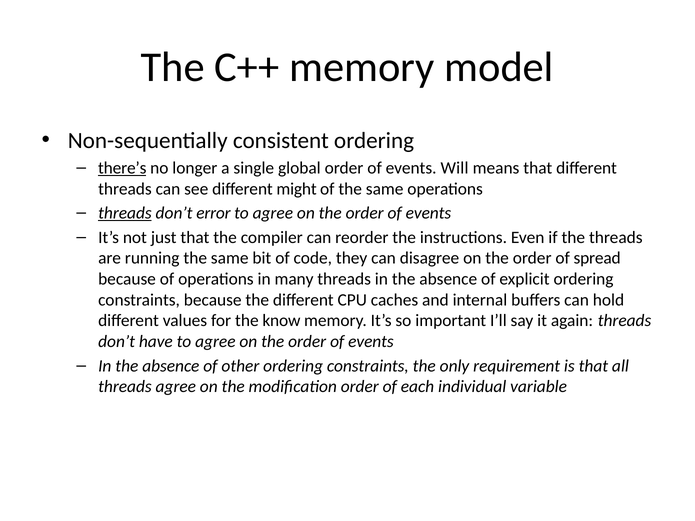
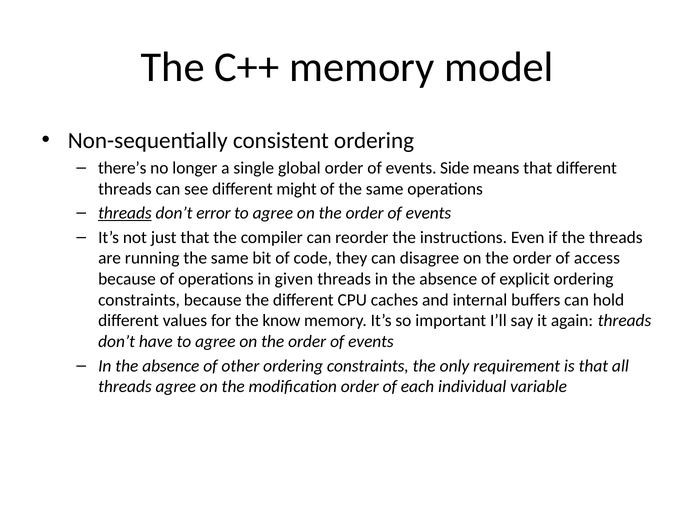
there’s underline: present -> none (122, 168)
Will: Will -> Side (455, 168)
spread: spread -> access (597, 258)
many: many -> given (294, 279)
